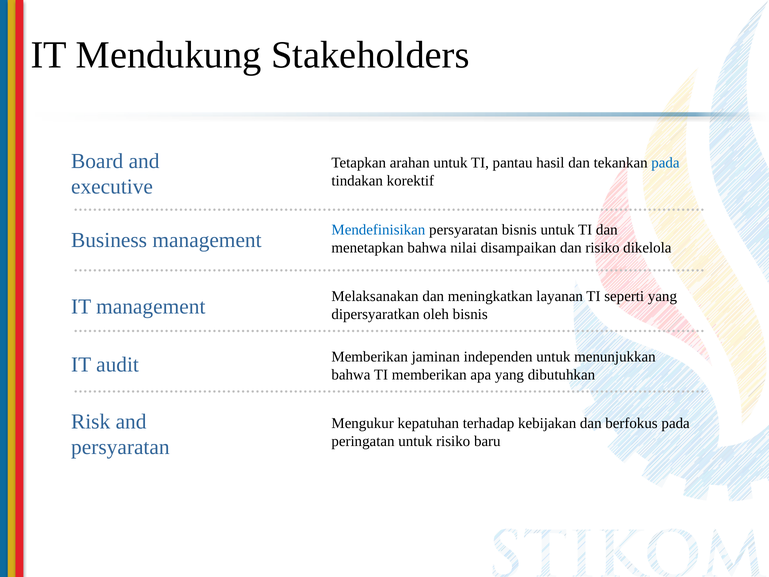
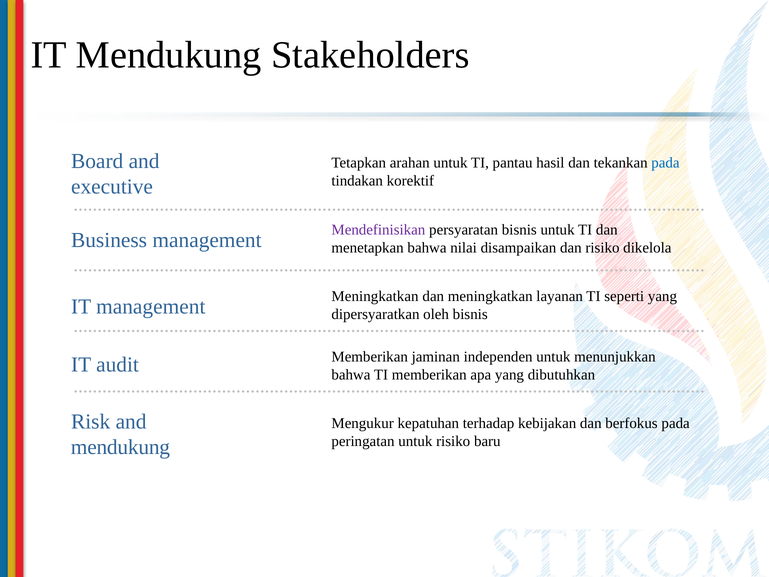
Mendefinisikan colour: blue -> purple (378, 230)
Melaksanakan: Melaksanakan -> Meningkatkan (375, 296)
persyaratan: persyaratan -> mendukung (120, 447)
